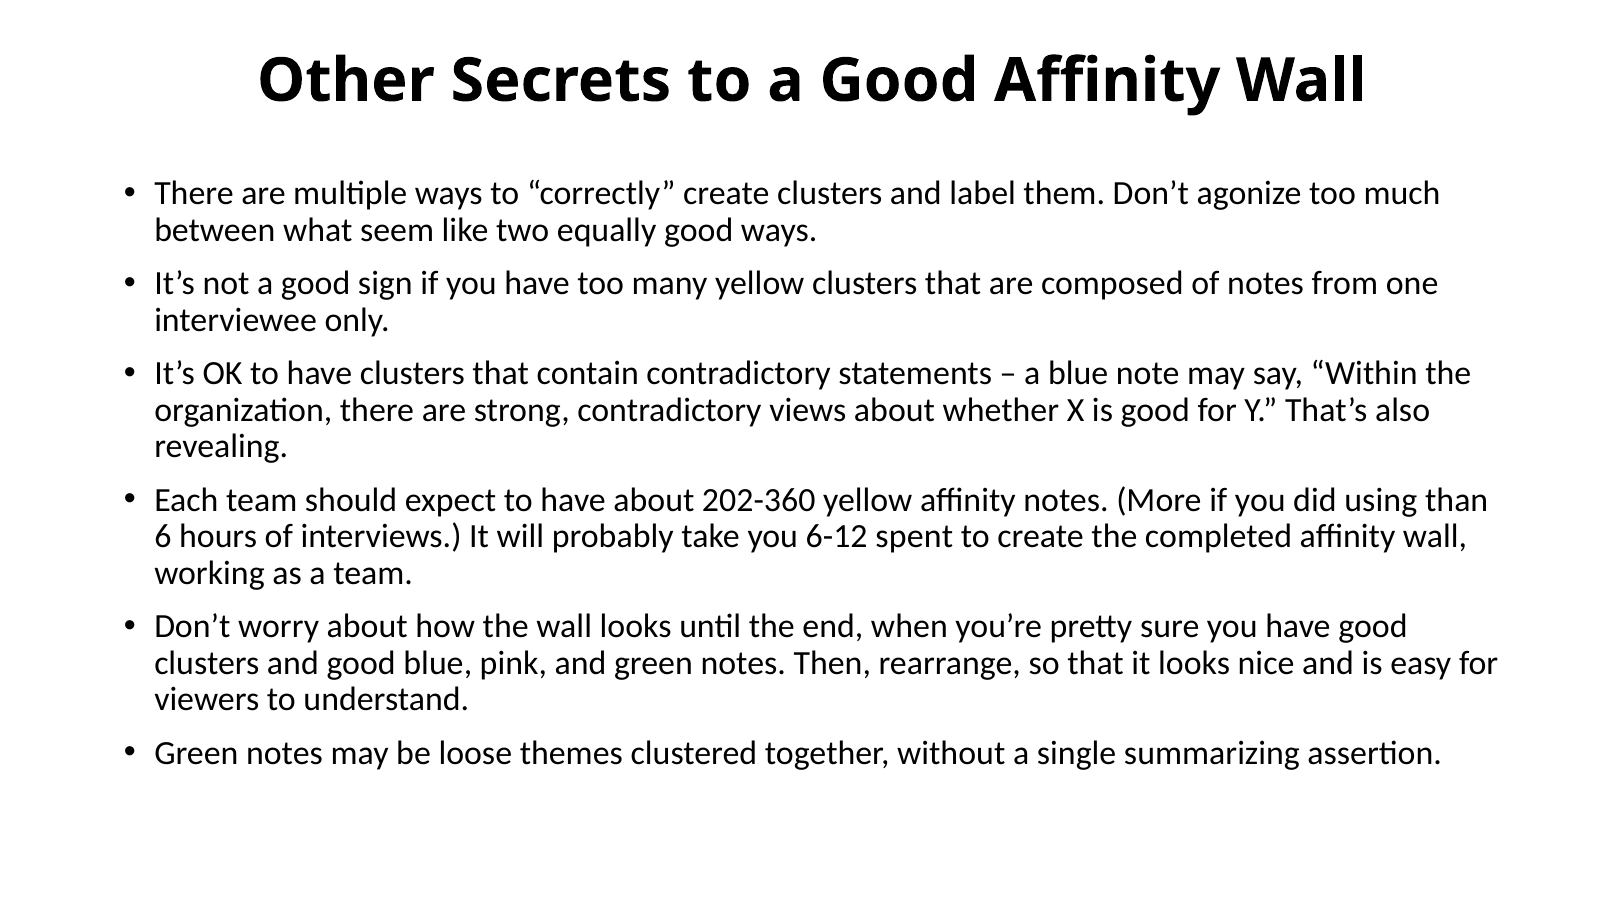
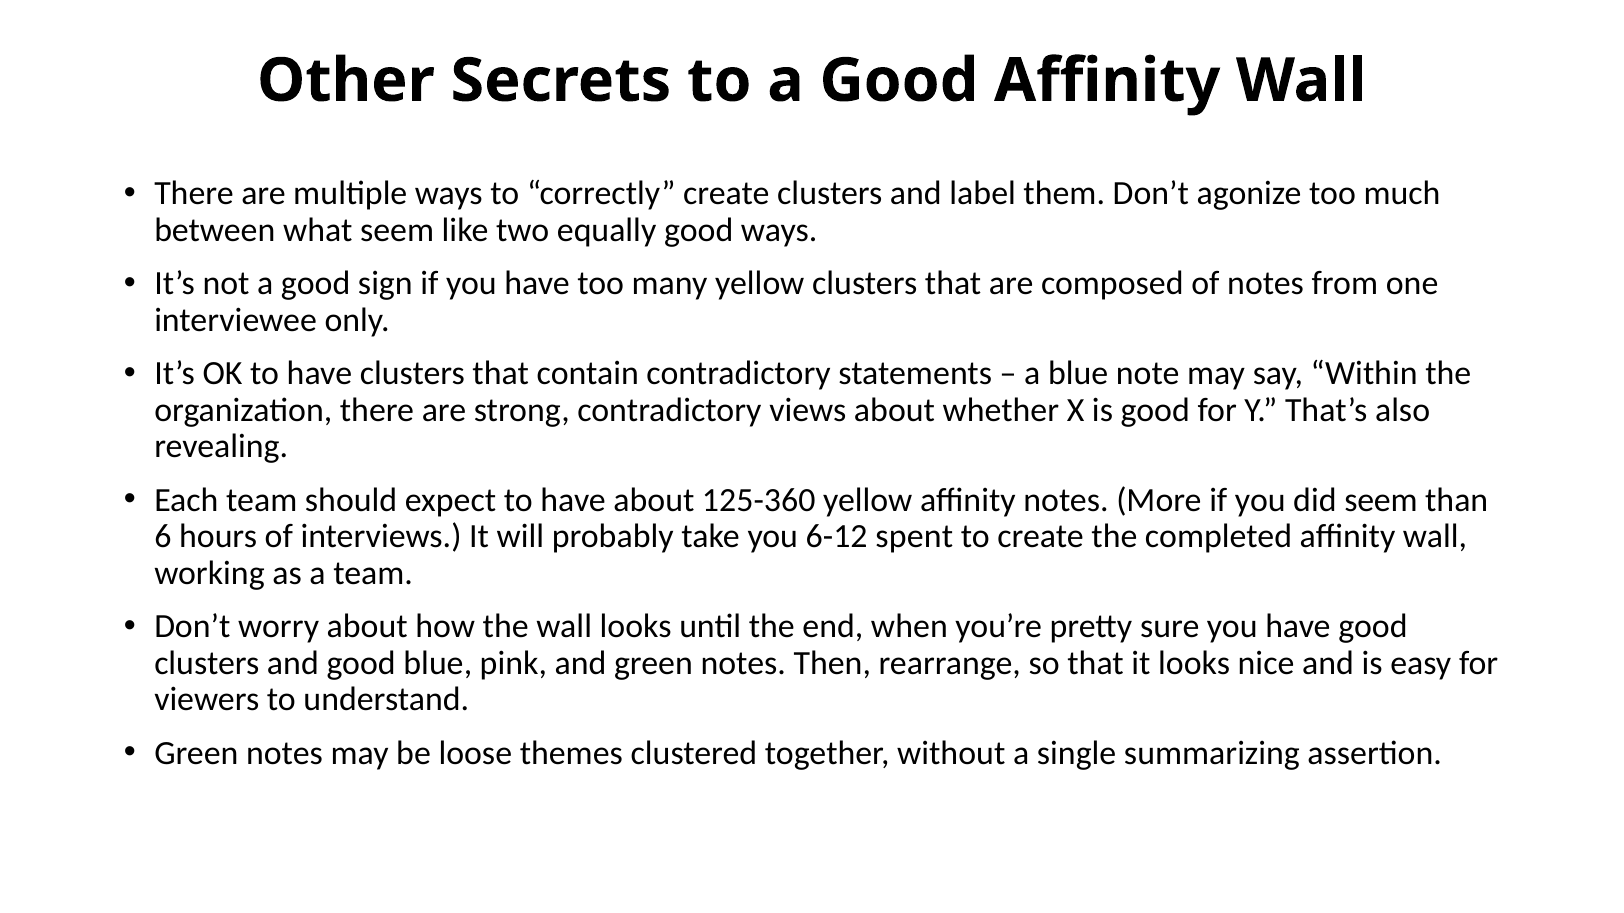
202-360: 202-360 -> 125-360 (759, 500)
did using: using -> seem (1381, 500)
